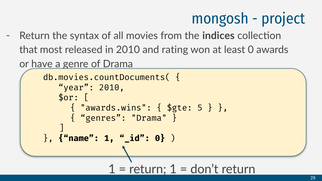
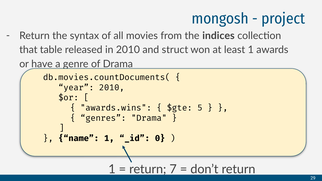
most: most -> table (51, 50)
rating: rating -> struct (175, 50)
least 0: 0 -> 1 (251, 50)
return 1: 1 -> 7 (173, 169)
